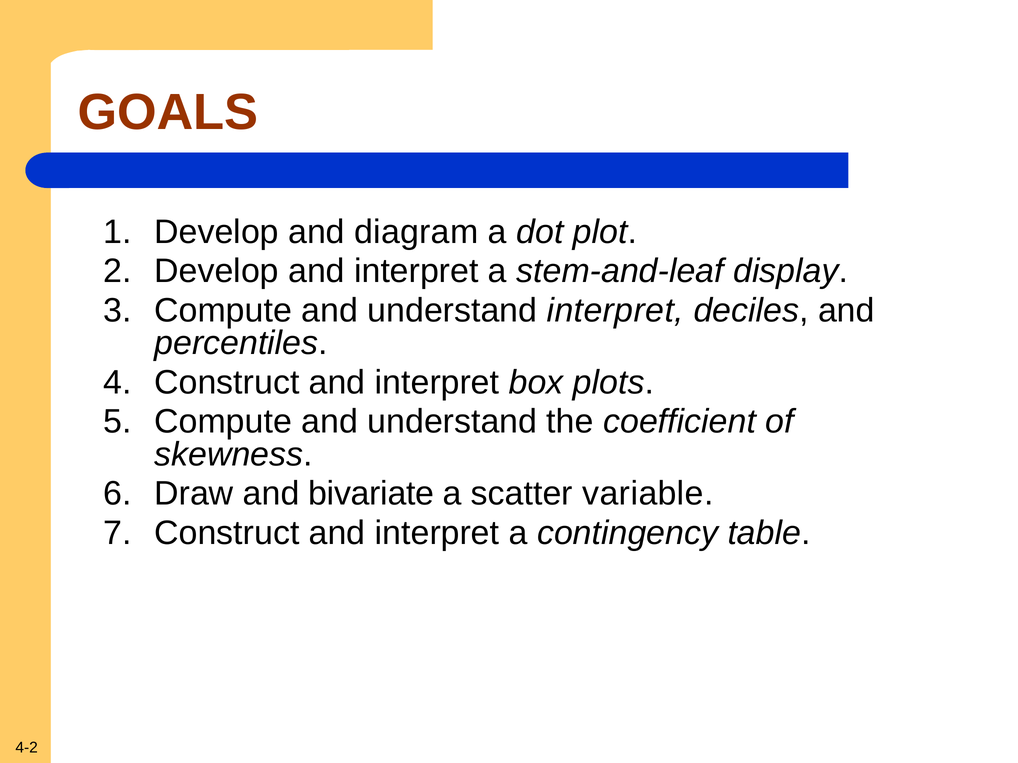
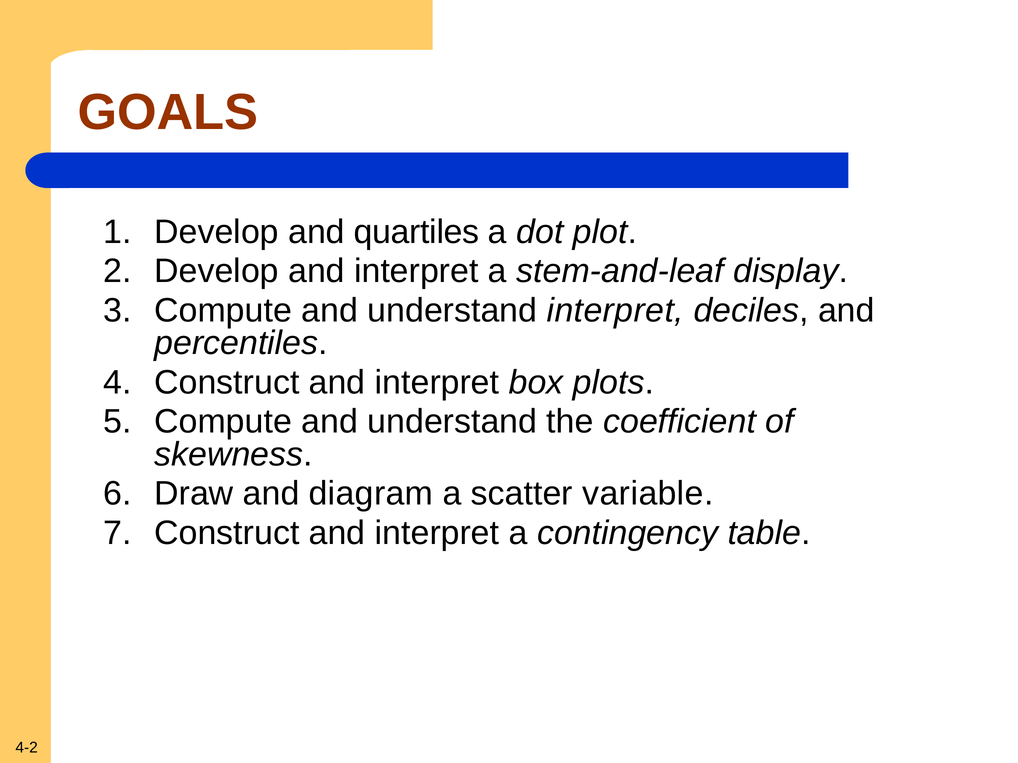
diagram: diagram -> quartiles (417, 232)
bivariate: bivariate -> diagram (371, 494)
